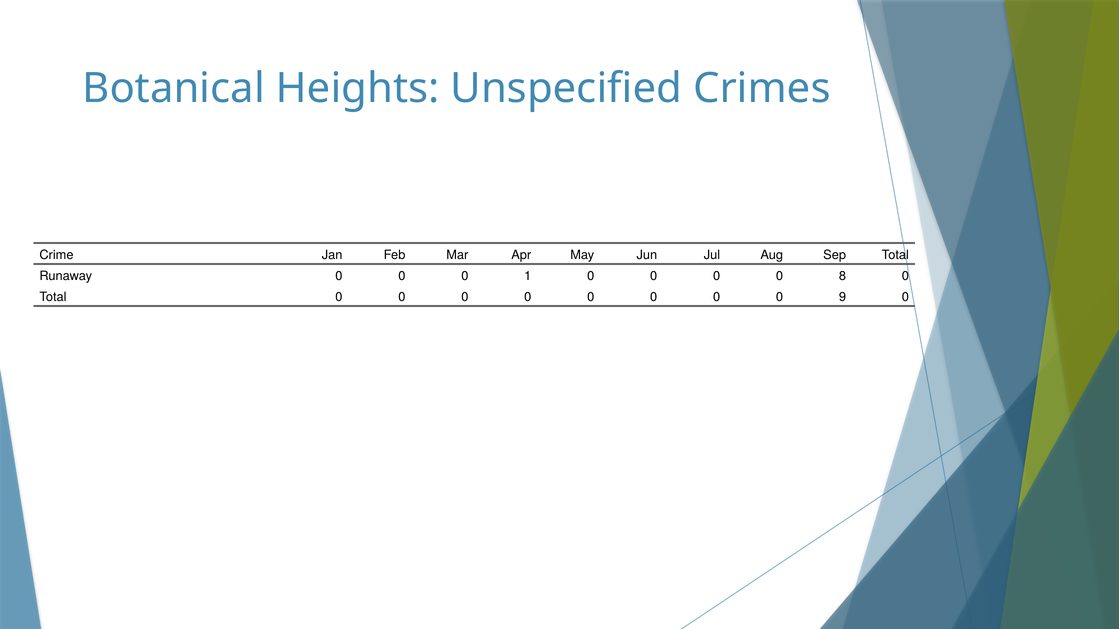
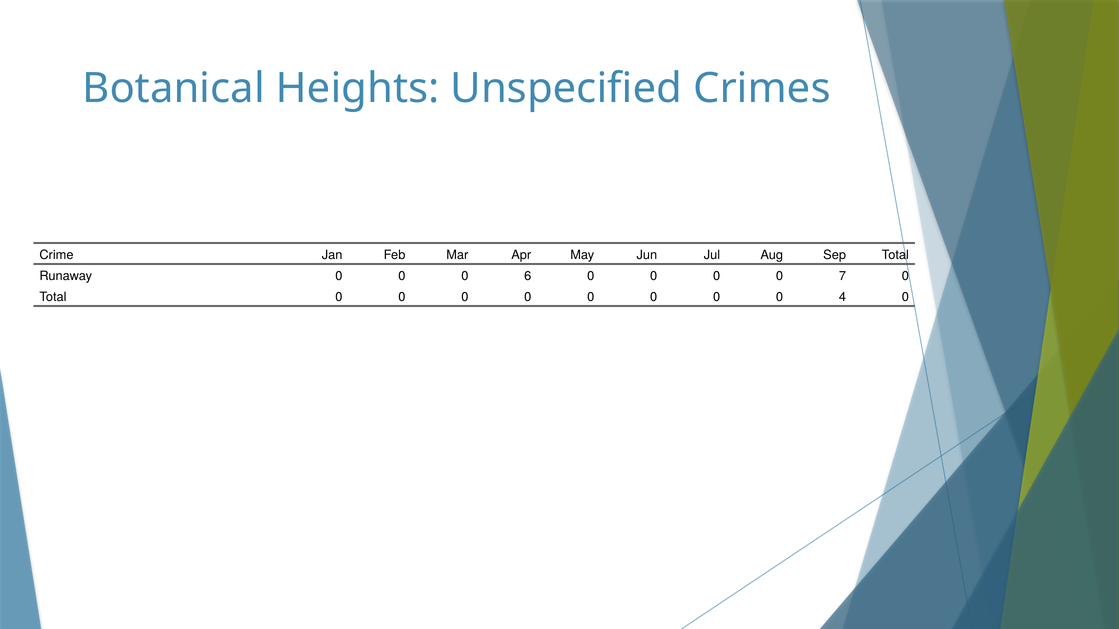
1: 1 -> 6 (528, 276)
8: 8 -> 7 (842, 276)
9: 9 -> 4 (842, 297)
